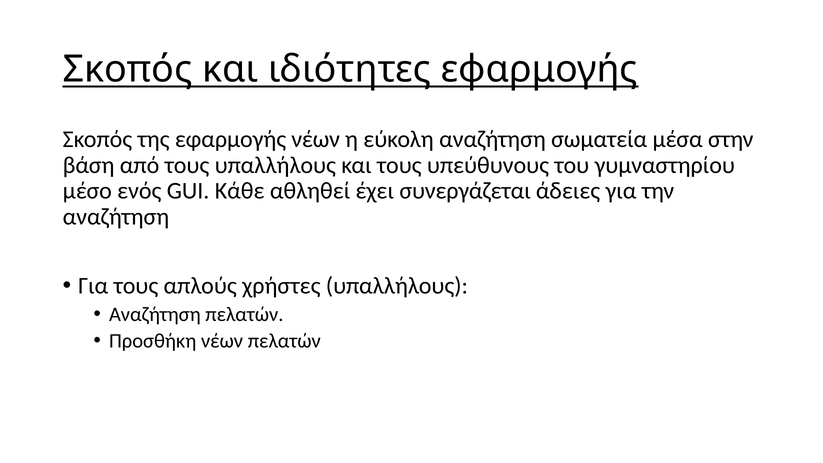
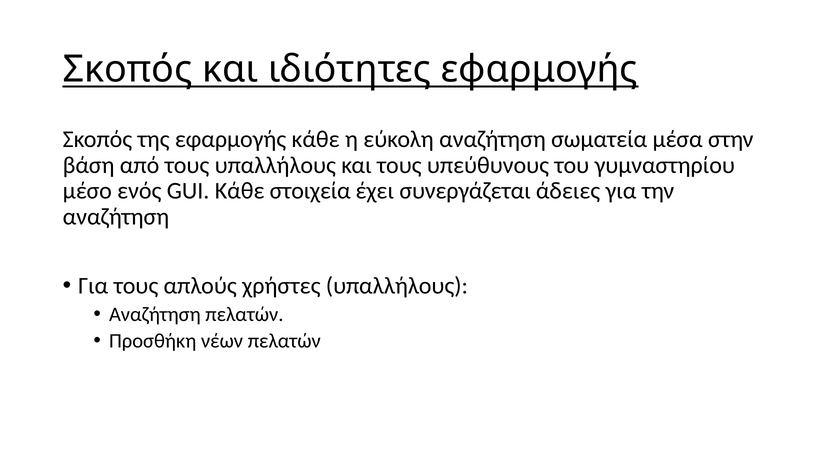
εφαρμογής νέων: νέων -> κάθε (316, 139)
αθληθεί: αθληθεί -> στοιχεία (310, 191)
